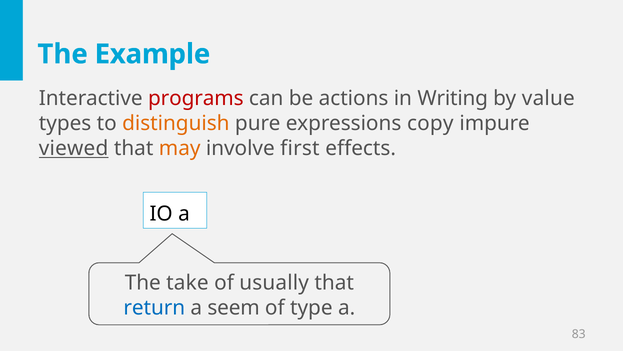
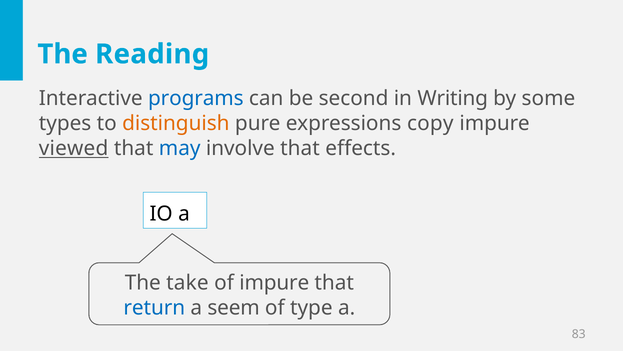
Example: Example -> Reading (152, 54)
programs colour: red -> blue (196, 98)
actions: actions -> second (354, 98)
value: value -> some (548, 98)
may colour: orange -> blue (180, 148)
involve first: first -> that (300, 148)
of usually: usually -> impure (274, 282)
